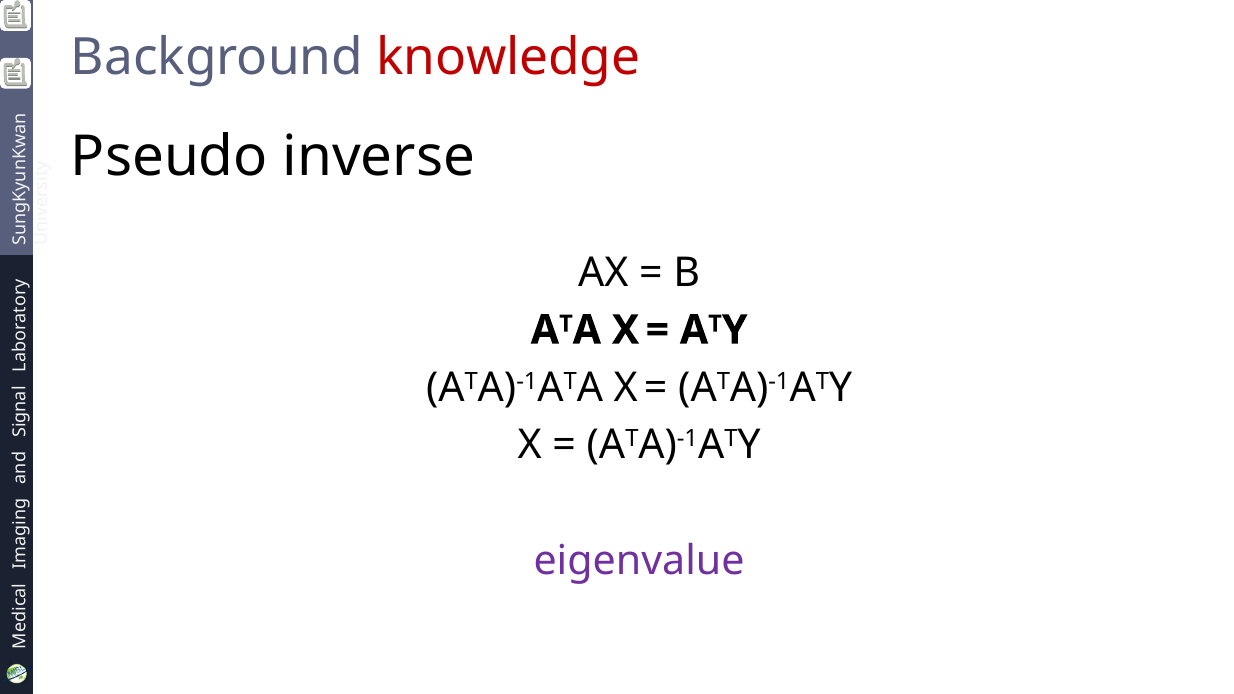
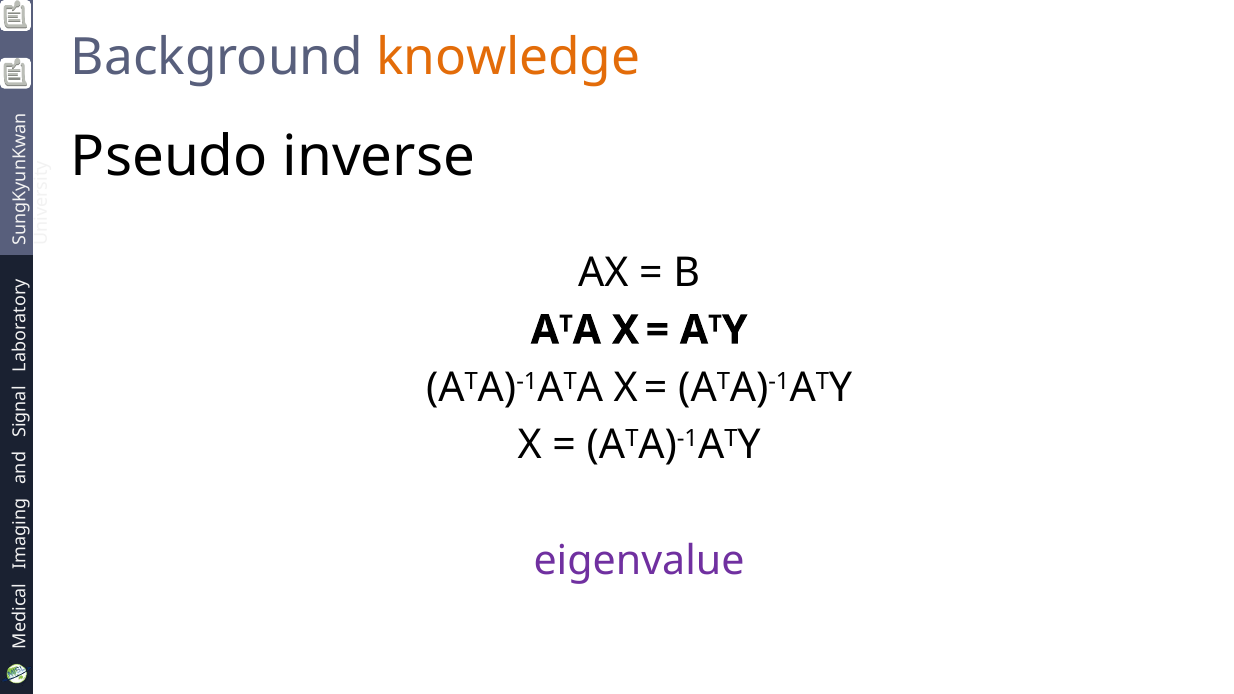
knowledge colour: red -> orange (508, 58)
